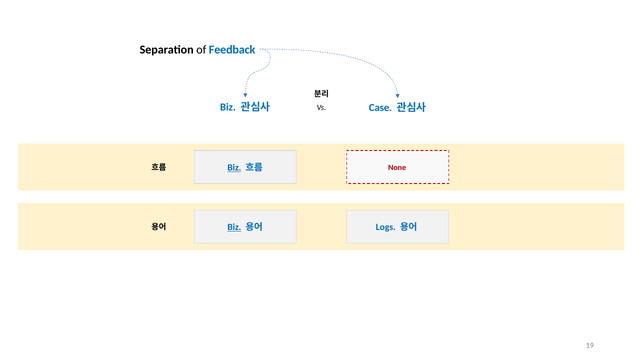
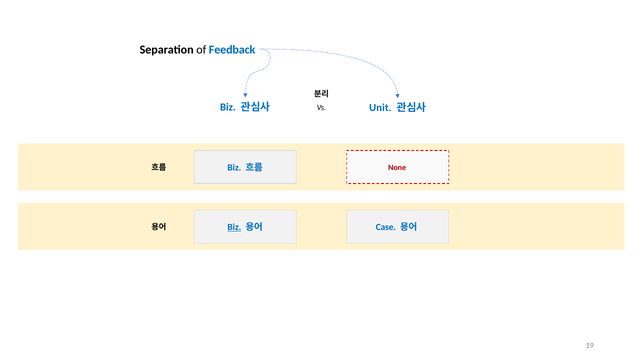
Case: Case -> Unit (380, 108)
Biz underline: present -> none (234, 167)
Logs: Logs -> Case (386, 227)
